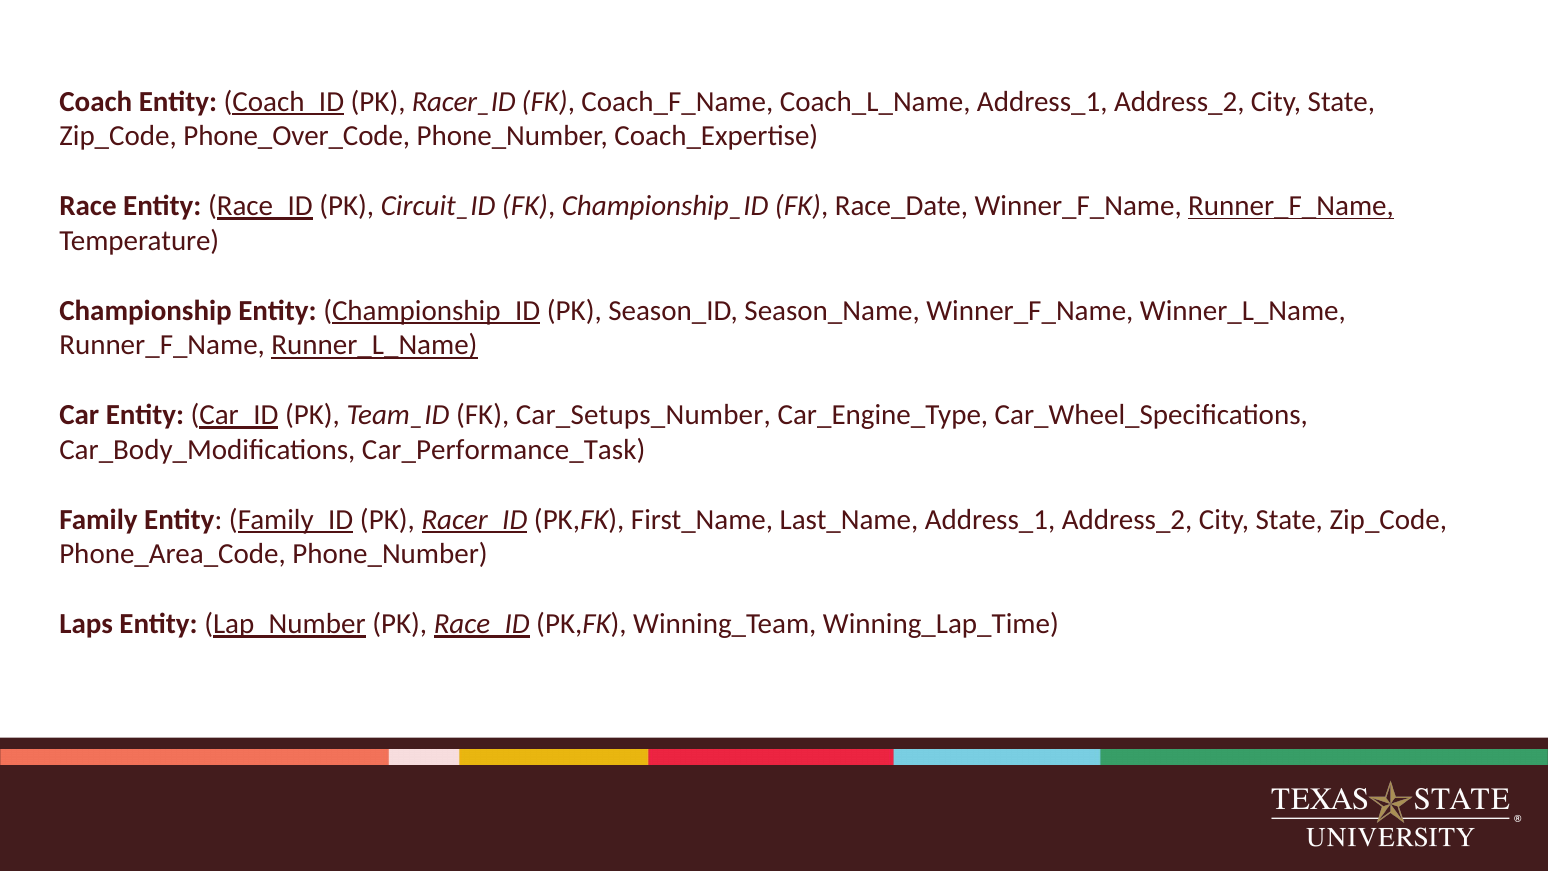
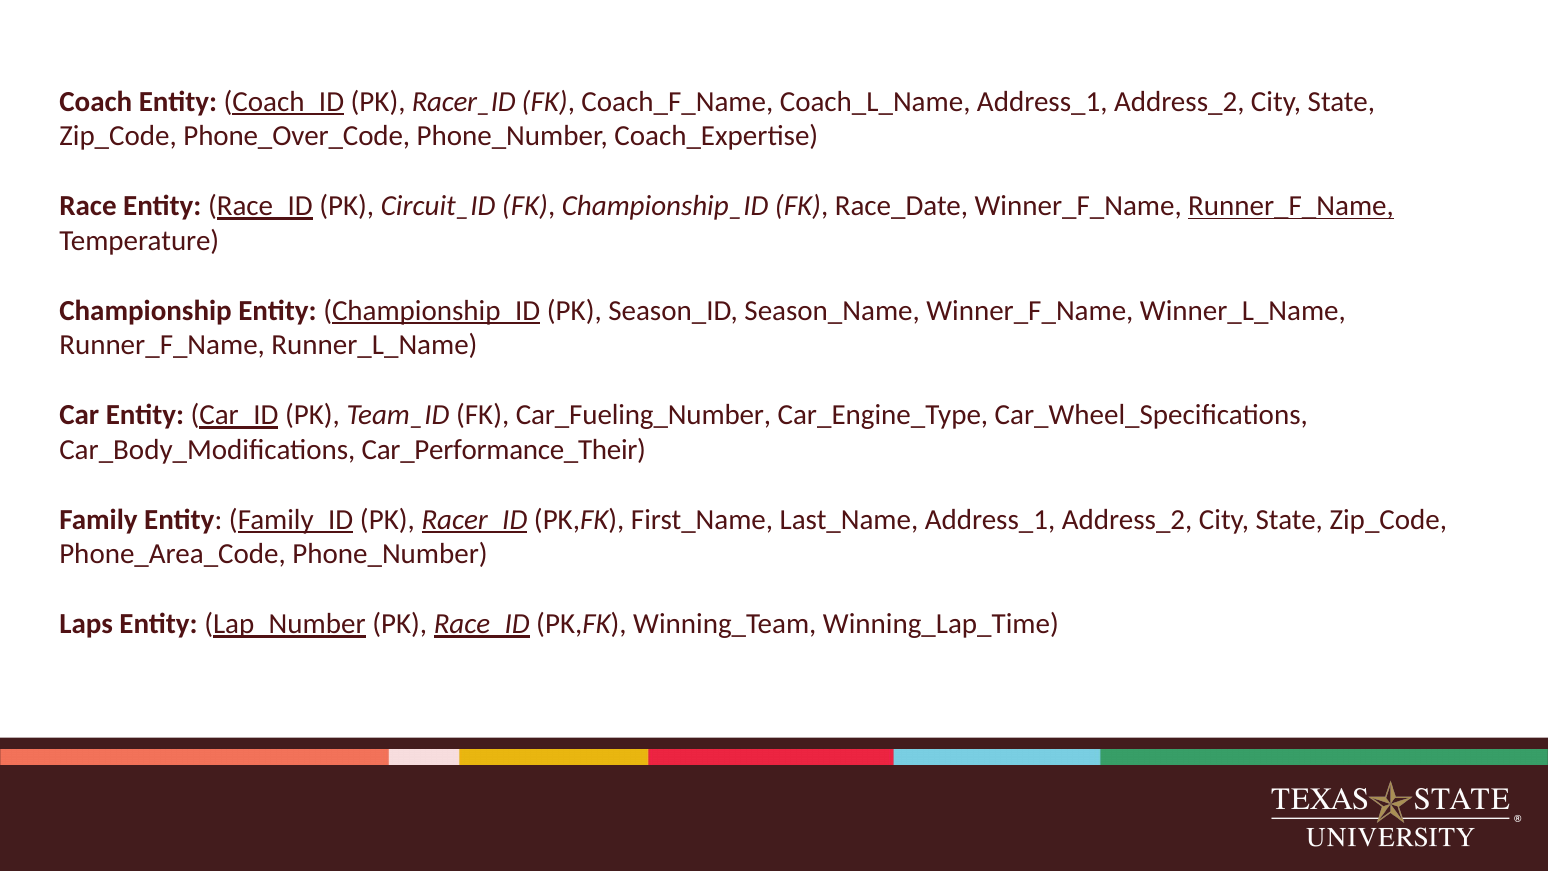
Runner_L_Name underline: present -> none (374, 345)
Car_Setups_Number: Car_Setups_Number -> Car_Fueling_Number (644, 415)
Car_Performance_Task: Car_Performance_Task -> Car_Performance_Their (504, 450)
